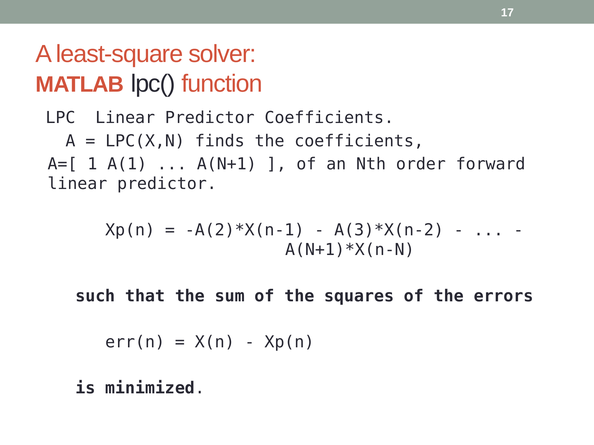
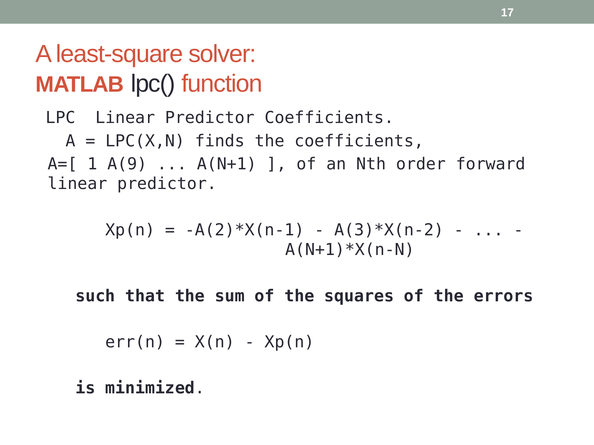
A(1: A(1 -> A(9 (127, 164)
